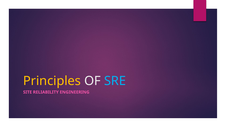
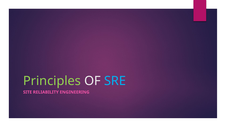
Principles colour: yellow -> light green (52, 81)
